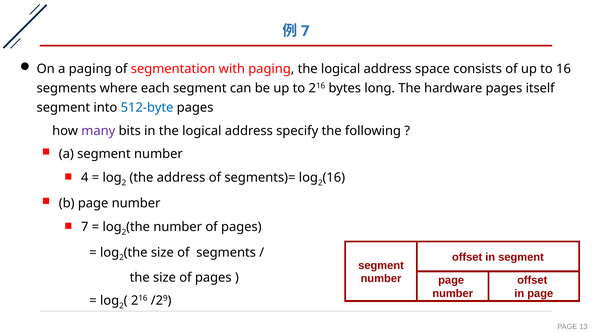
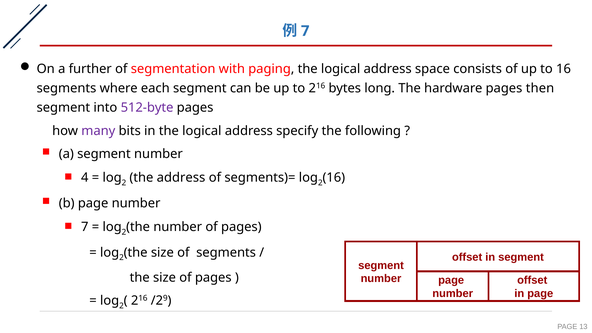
a paging: paging -> further (90, 69)
itself: itself -> then (540, 88)
512-byte colour: blue -> purple (147, 108)
